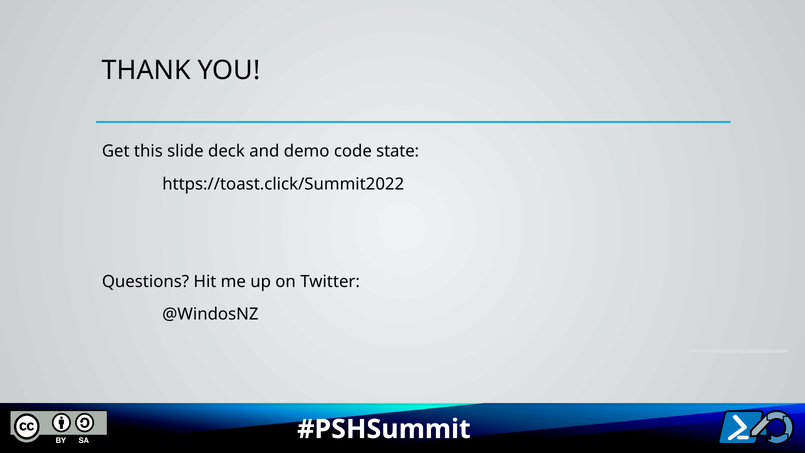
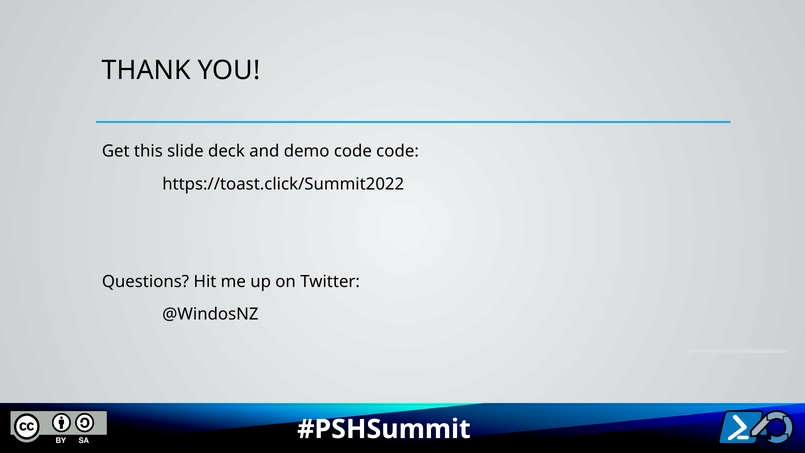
code state: state -> code (398, 151)
